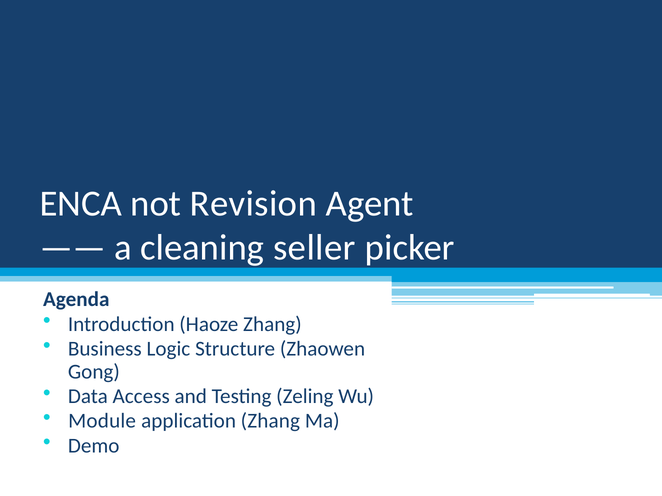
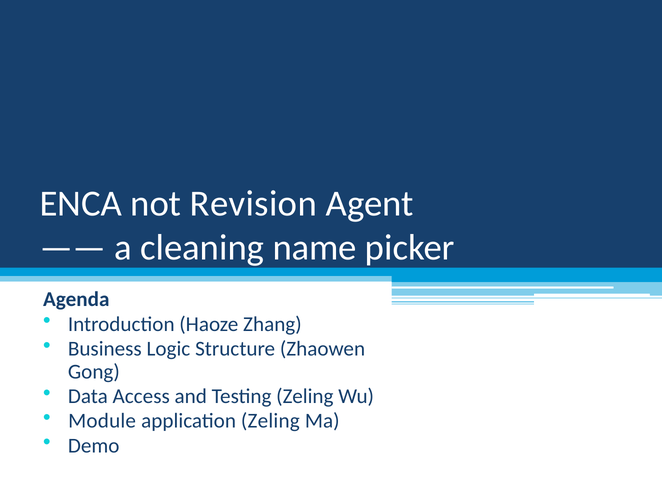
seller: seller -> name (315, 248)
application Zhang: Zhang -> Zeling (270, 421)
